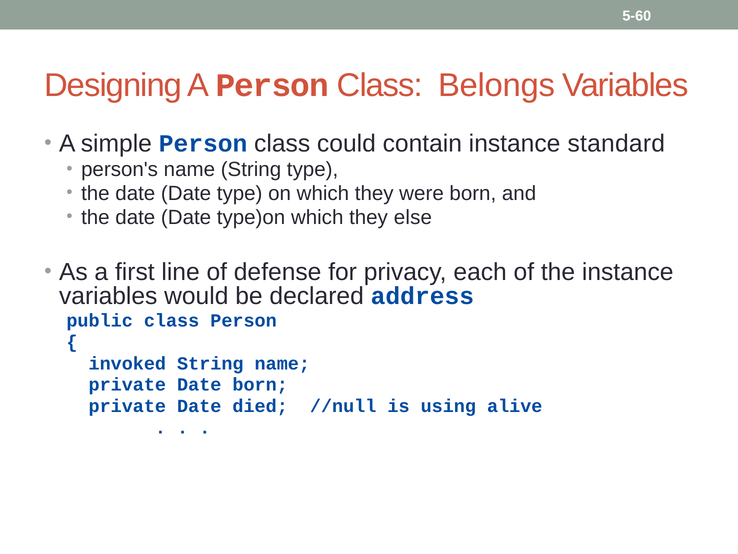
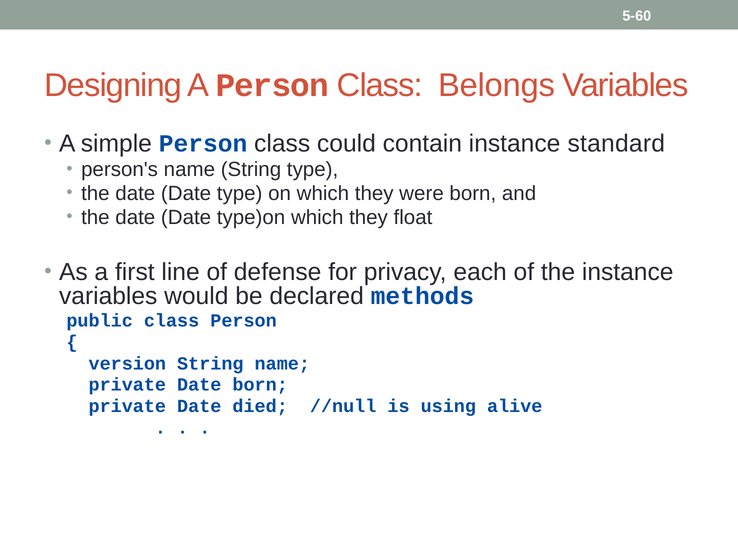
else: else -> float (413, 217)
address: address -> methods (422, 296)
invoked: invoked -> version (127, 363)
